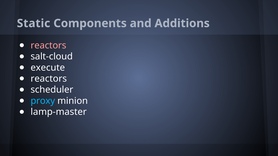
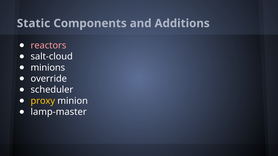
execute: execute -> minions (48, 68)
reactors: reactors -> override (49, 79)
proxy colour: light blue -> yellow (43, 101)
